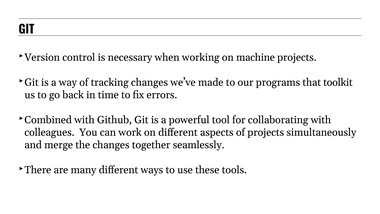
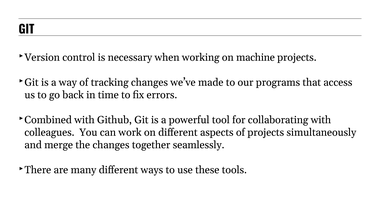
toolkit: toolkit -> access (338, 82)
